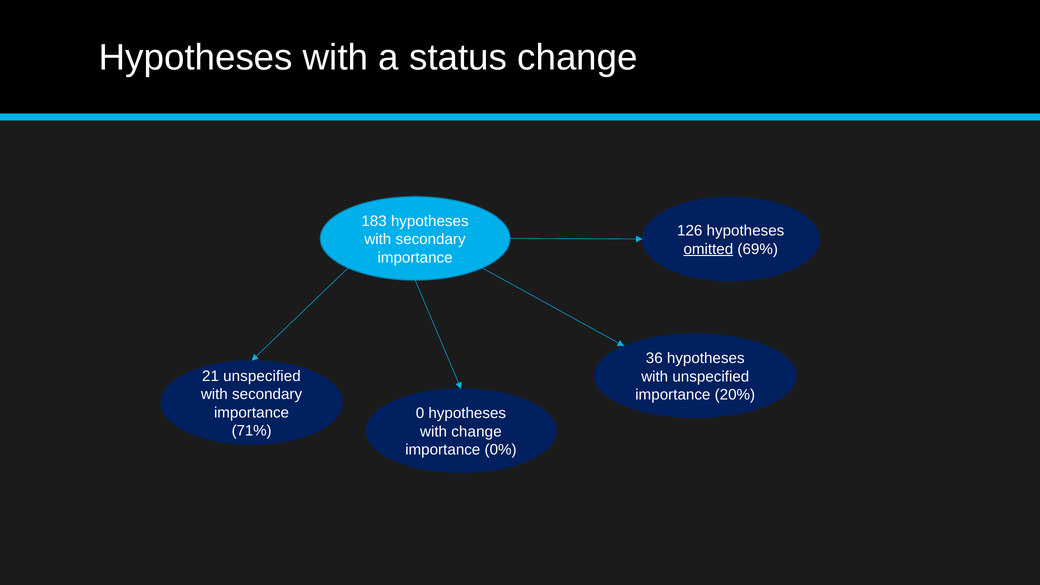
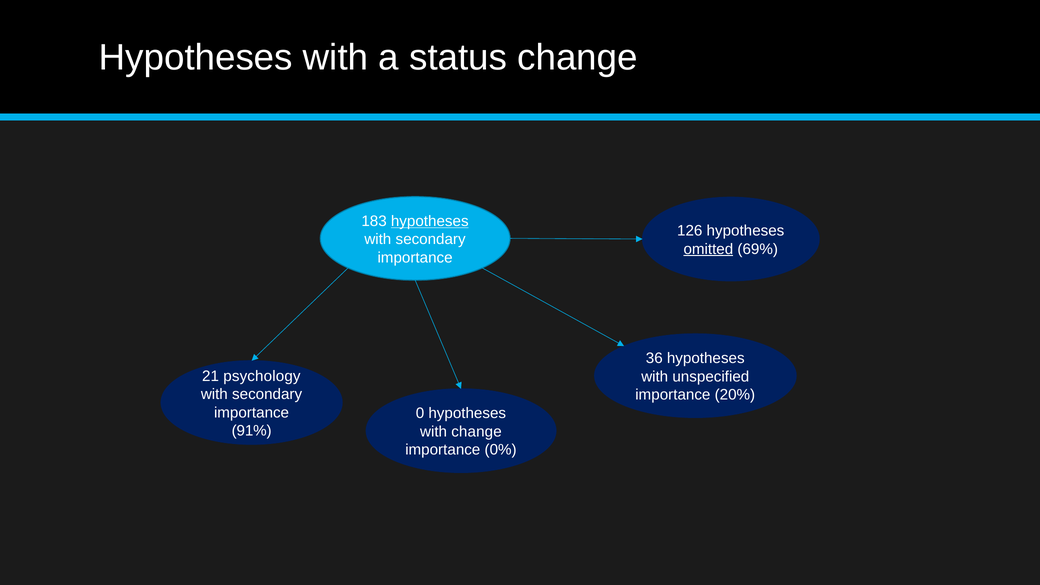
hypotheses underline: none -> present (430, 221)
21 unspecified: unspecified -> psychology (262, 376)
71%: 71% -> 91% (252, 431)
